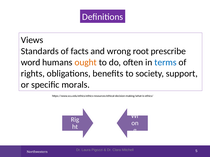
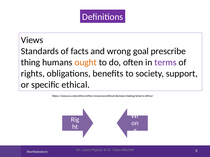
root: root -> goal (141, 51)
word: word -> thing (31, 63)
terms colour: blue -> purple (165, 63)
morals: morals -> ethical (76, 85)
